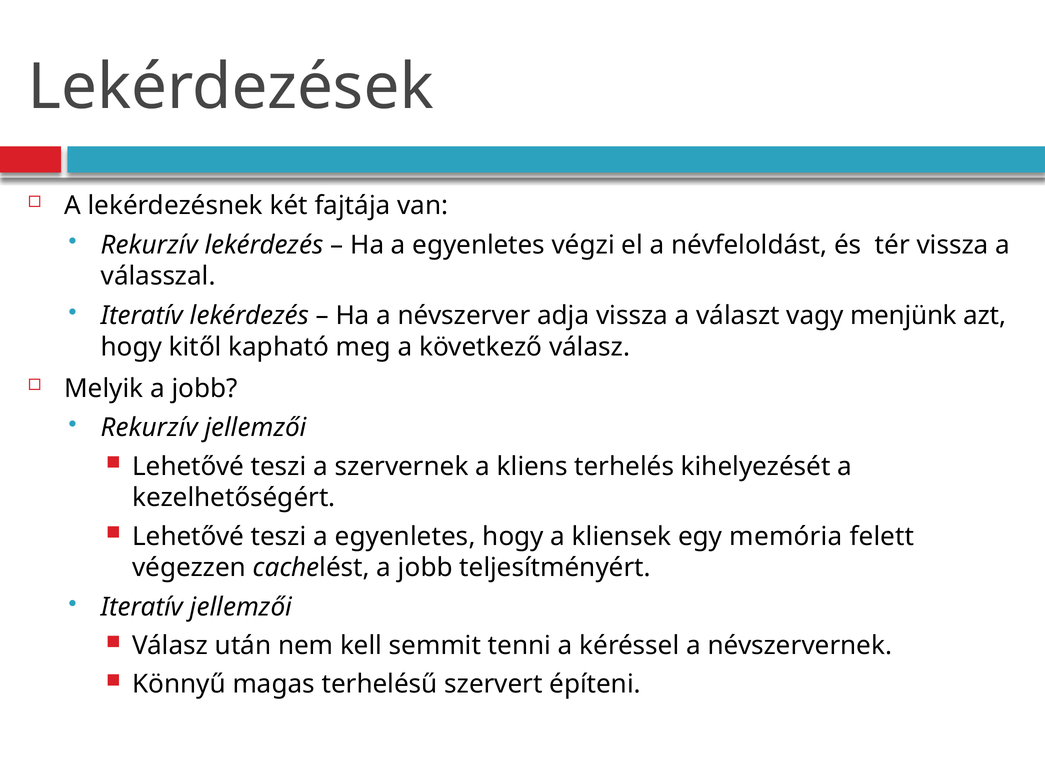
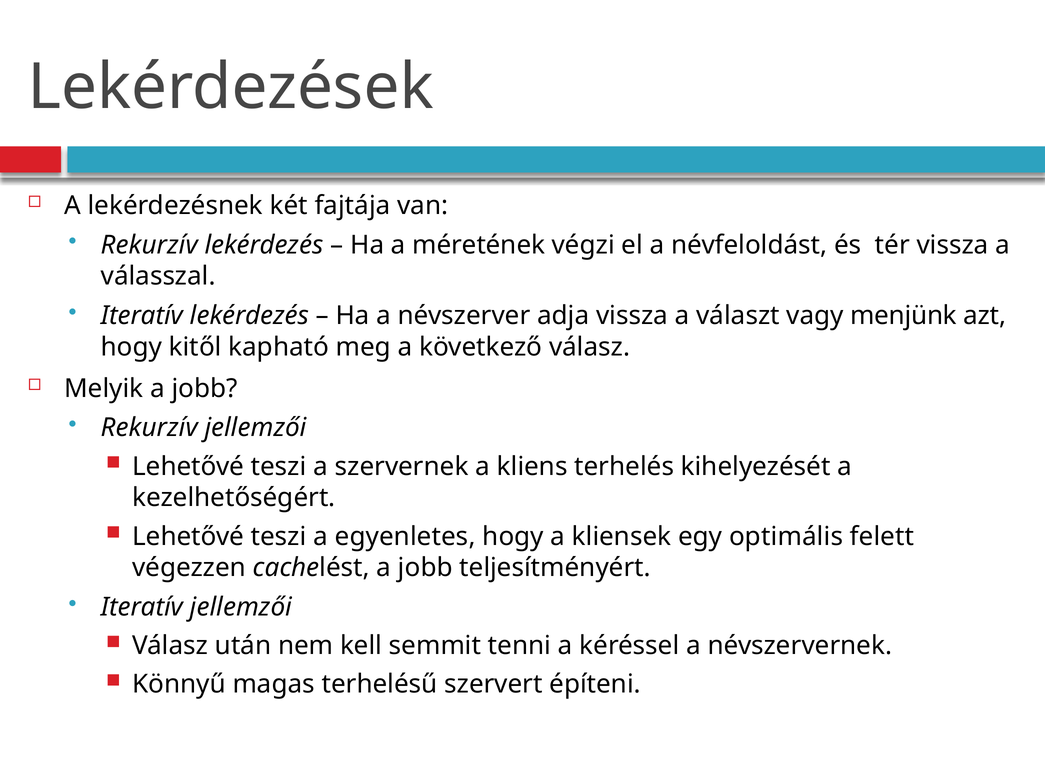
Ha a egyenletes: egyenletes -> méretének (479, 245)
memória: memória -> optimális (786, 536)
